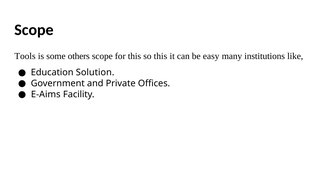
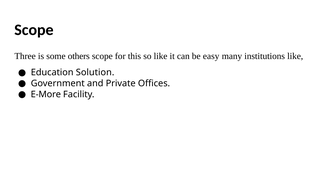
Tools: Tools -> Three (25, 56)
so this: this -> like (161, 56)
E-Aims: E-Aims -> E-More (46, 95)
